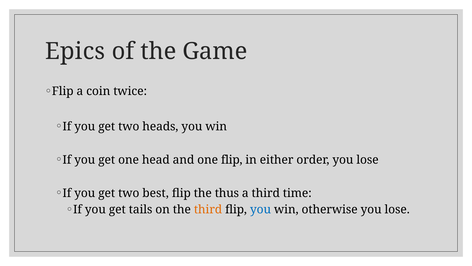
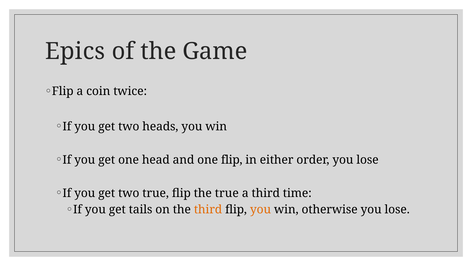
two best: best -> true (156, 193)
the thus: thus -> true (227, 193)
you colour: blue -> orange (261, 209)
